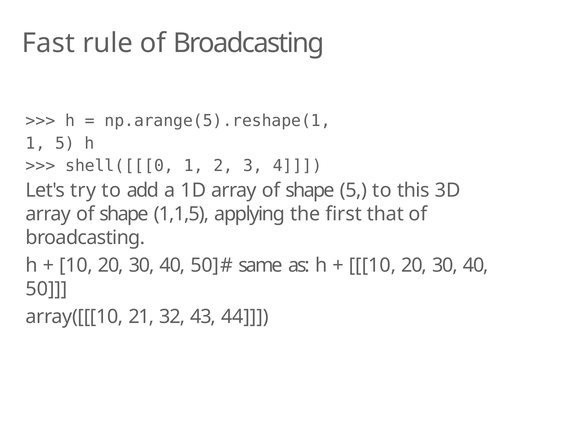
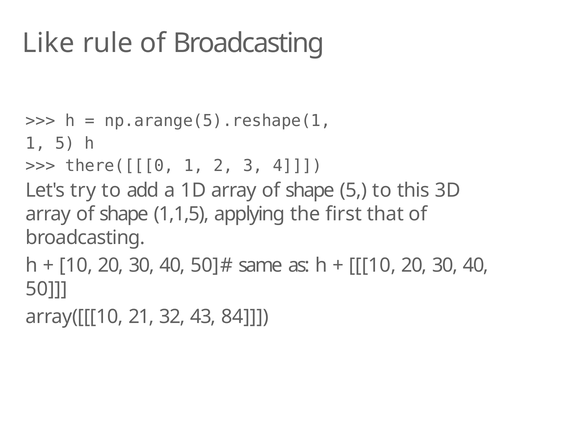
Fast: Fast -> Like (48, 43)
shell([[[0: shell([[[0 -> there([[[0 (119, 166)
44: 44 -> 84 (245, 316)
